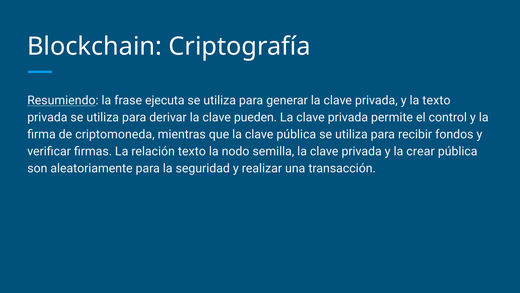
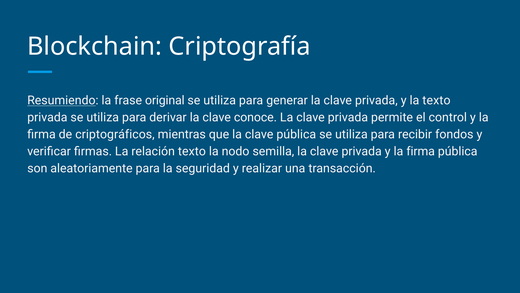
ejecuta: ejecuta -> original (165, 100)
pueden: pueden -> conoce (255, 117)
criptomoneda: criptomoneda -> criptográficos (115, 134)
privada y la crear: crear -> firma (421, 151)
